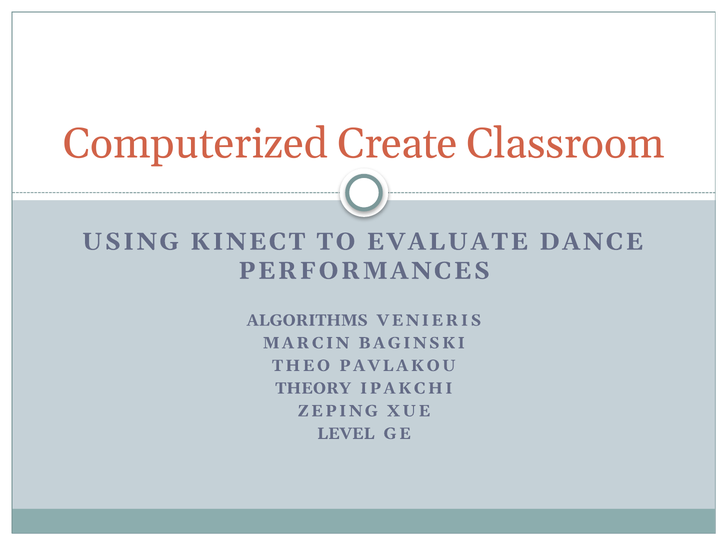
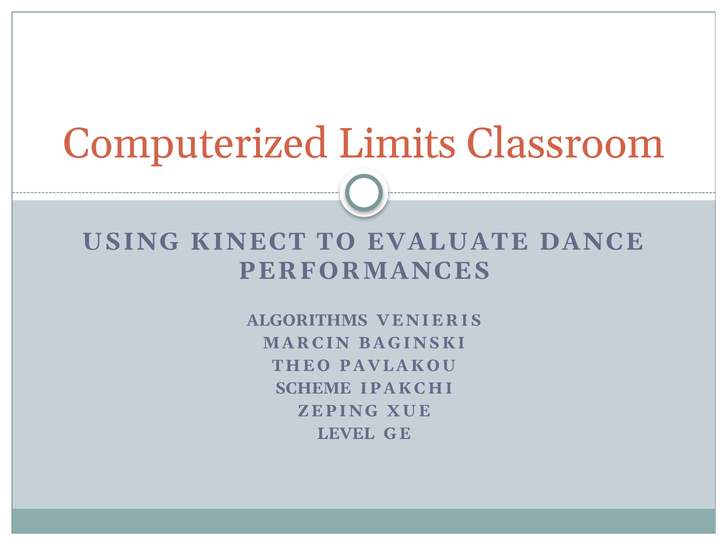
Create: Create -> Limits (397, 144)
THEORY: THEORY -> SCHEME (313, 388)
